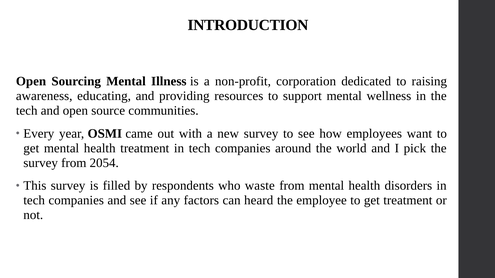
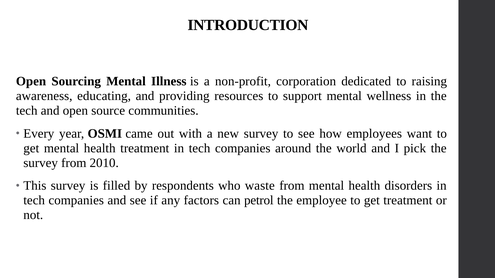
2054: 2054 -> 2010 (104, 163)
heard: heard -> petrol (259, 201)
